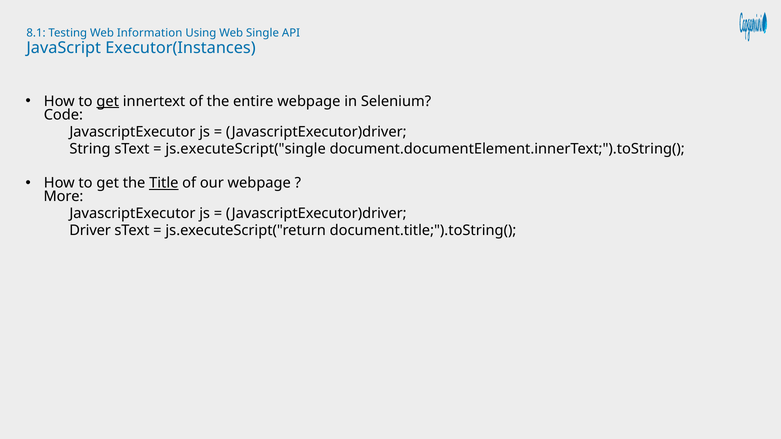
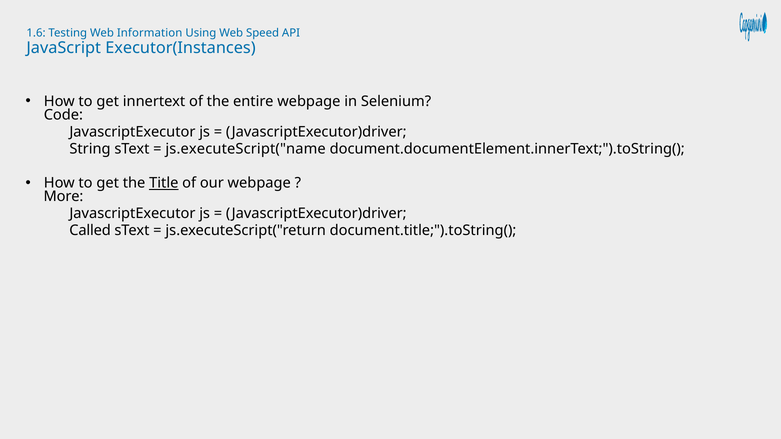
8.1: 8.1 -> 1.6 (36, 33)
Single: Single -> Speed (263, 33)
get underline: present -> none (108, 101)
js.executeScript("single: js.executeScript("single -> js.executeScript("name (246, 149)
Driver: Driver -> Called (90, 231)
